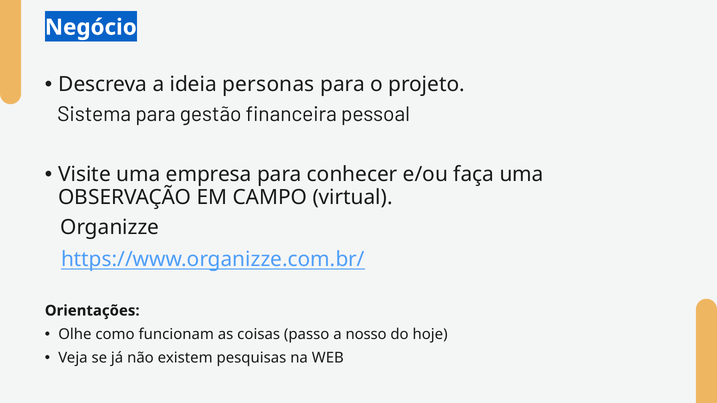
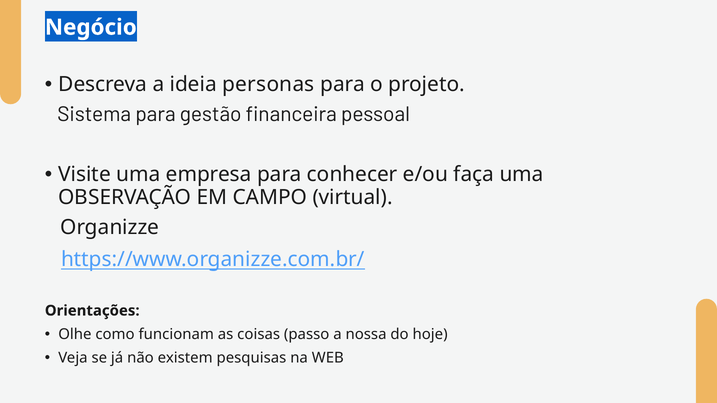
nosso: nosso -> nossa (366, 334)
